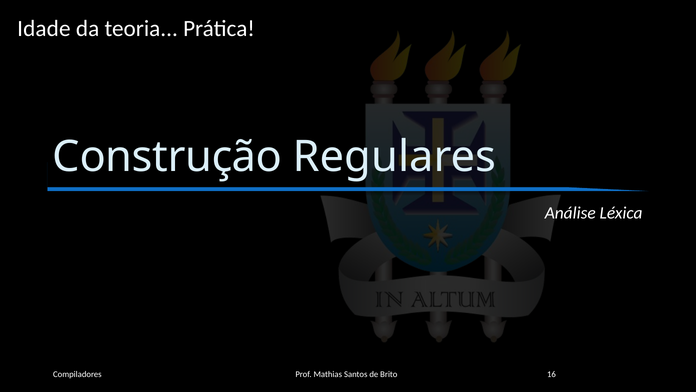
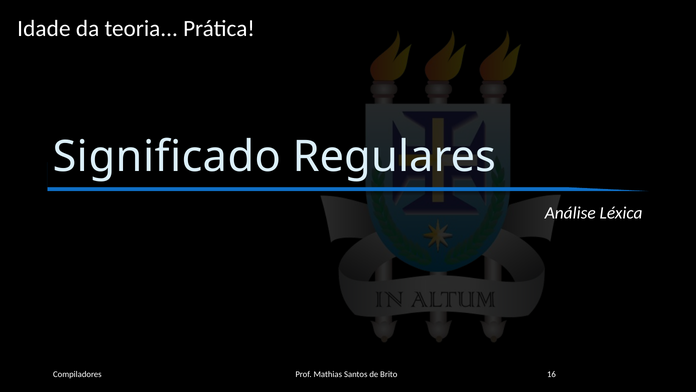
Construção: Construção -> Significado (167, 157)
